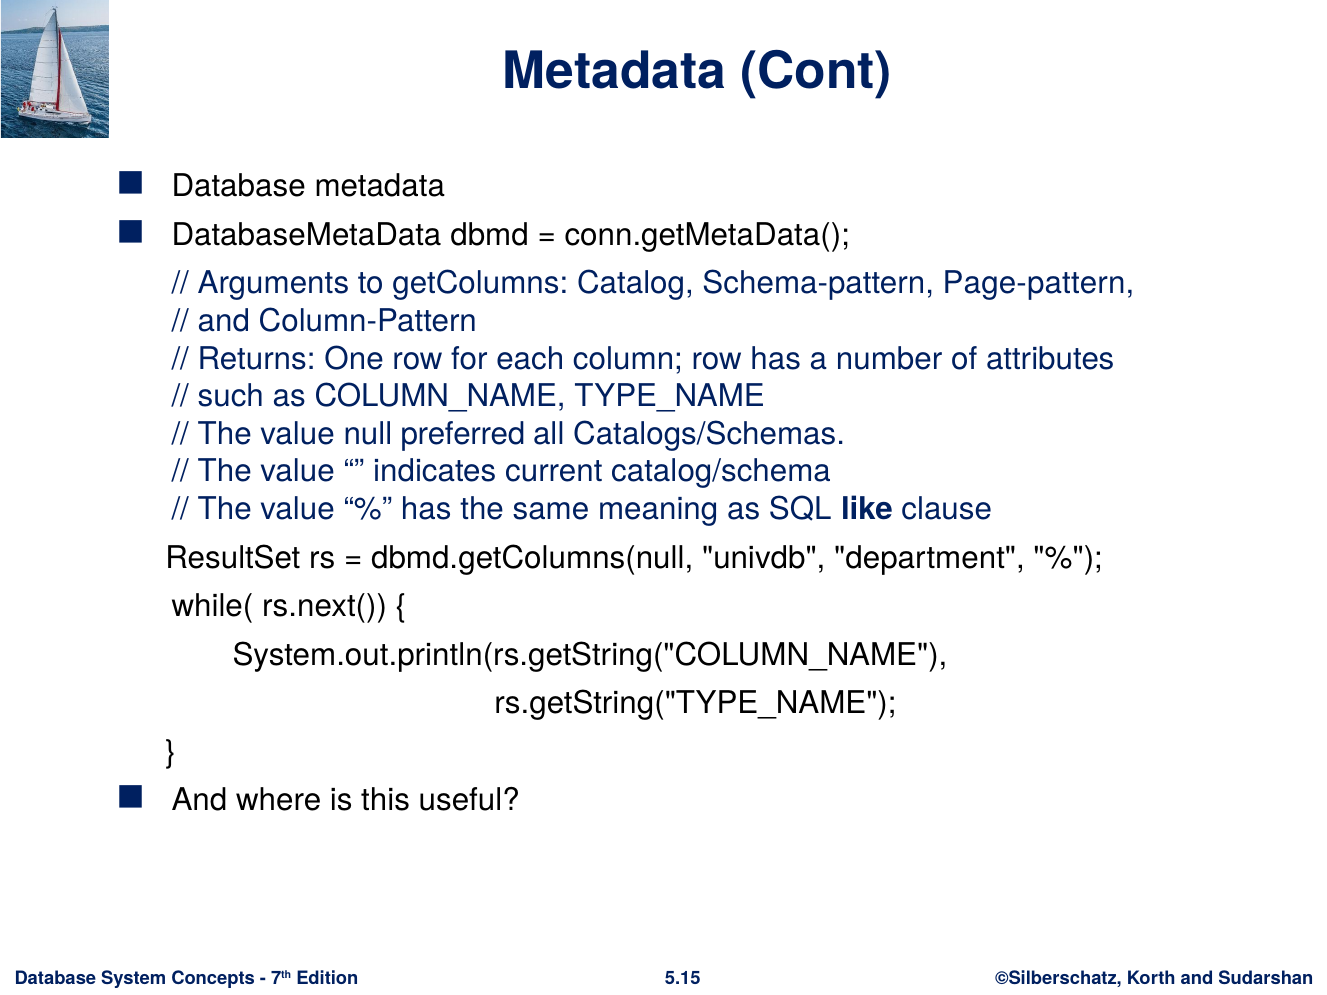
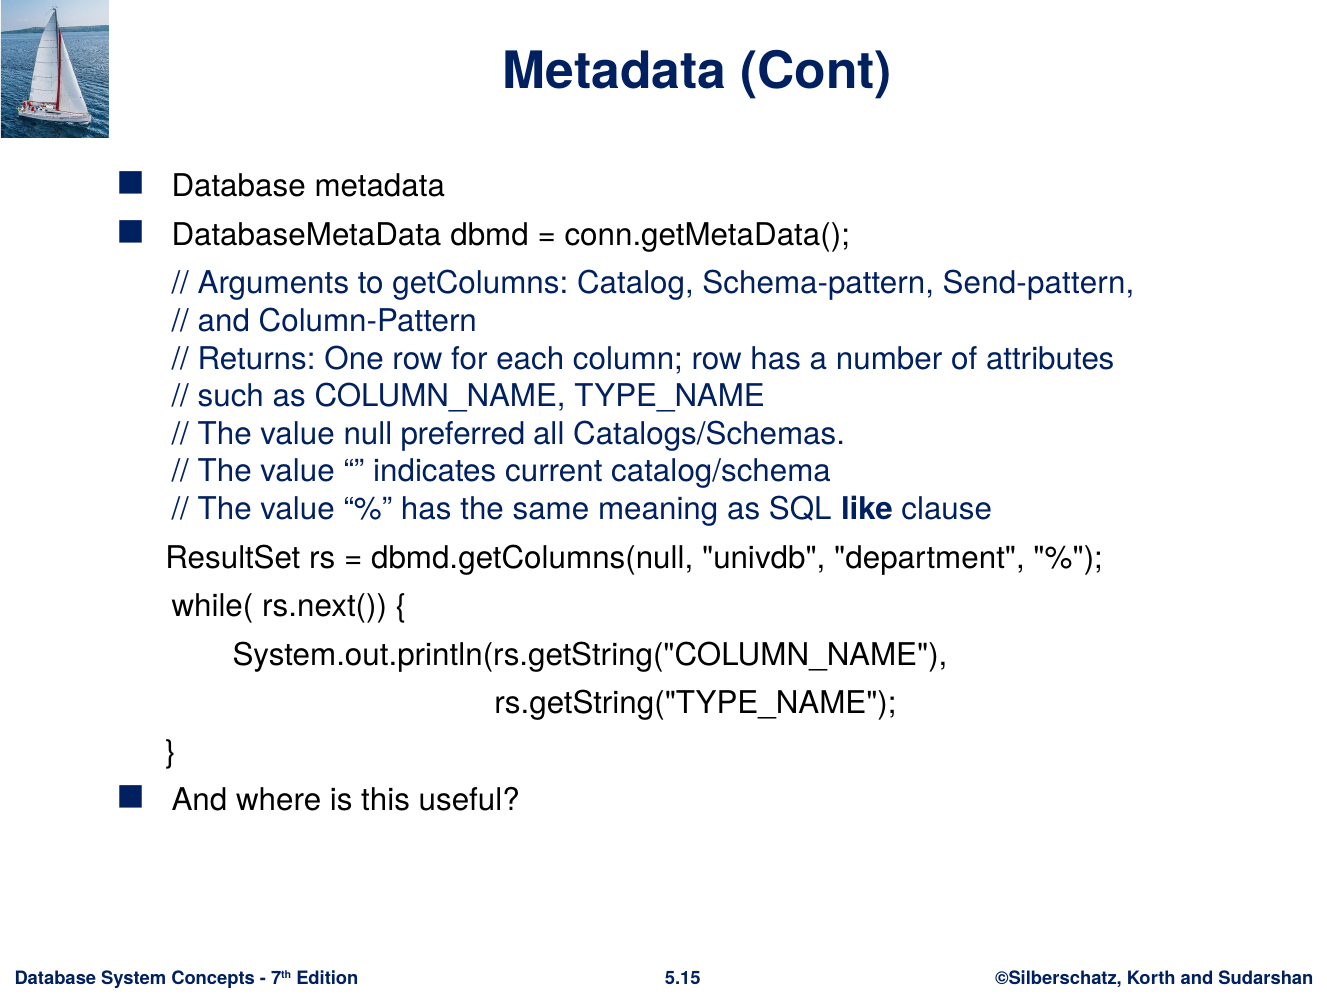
Page-pattern: Page-pattern -> Send-pattern (1039, 284)
